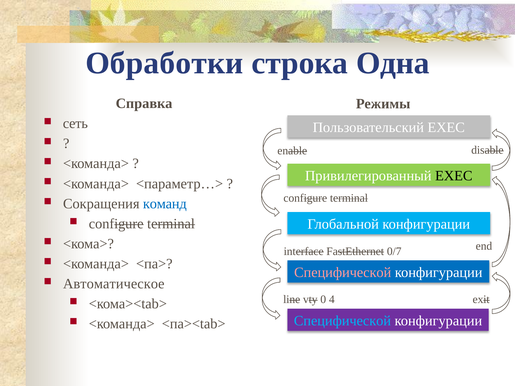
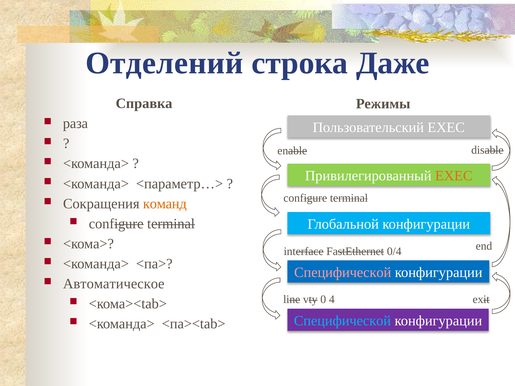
Обработки: Обработки -> Отделений (164, 63)
Одна: Одна -> Даже (393, 63)
сеть: сеть -> раза (75, 124)
EXEC colour: black -> orange (454, 176)
команд colour: blue -> orange (165, 204)
0/7: 0/7 -> 0/4 (394, 251)
